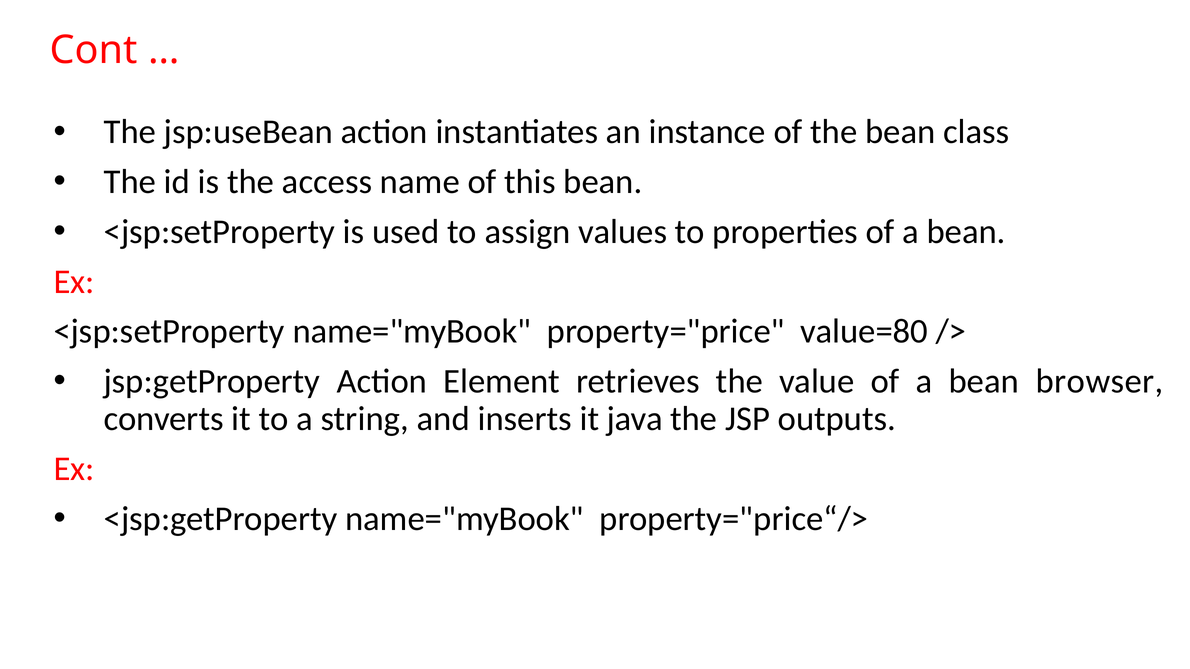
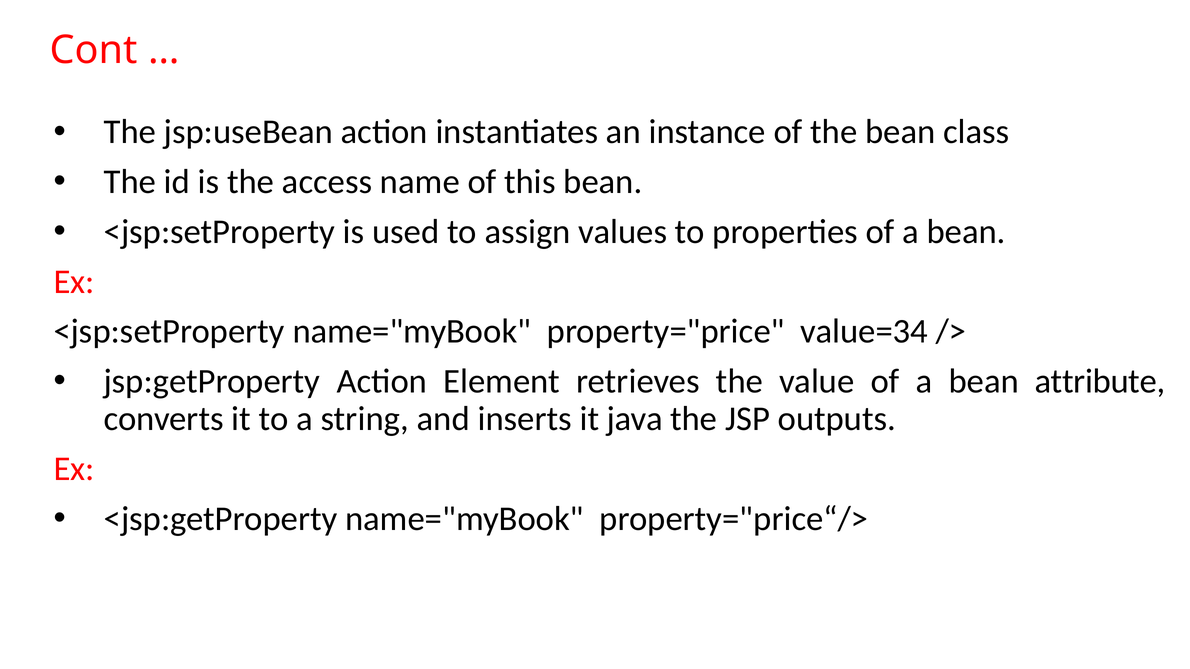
value=80: value=80 -> value=34 (864, 332)
browser: browser -> attribute (1100, 382)
